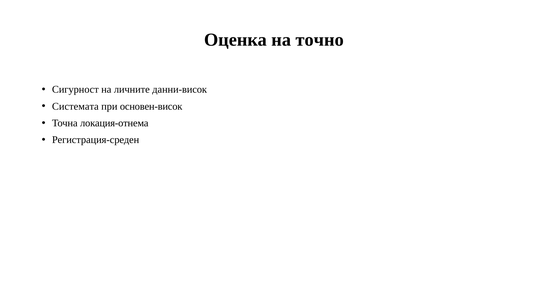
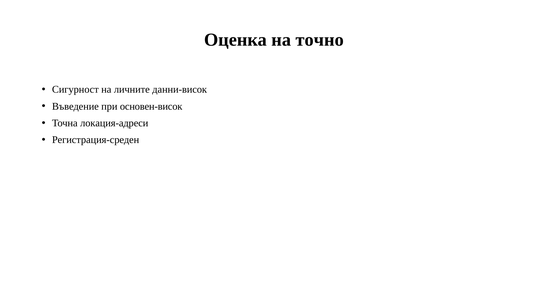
Системата: Системата -> Въведение (75, 106)
локация-отнема: локация-отнема -> локация-адреси (114, 123)
